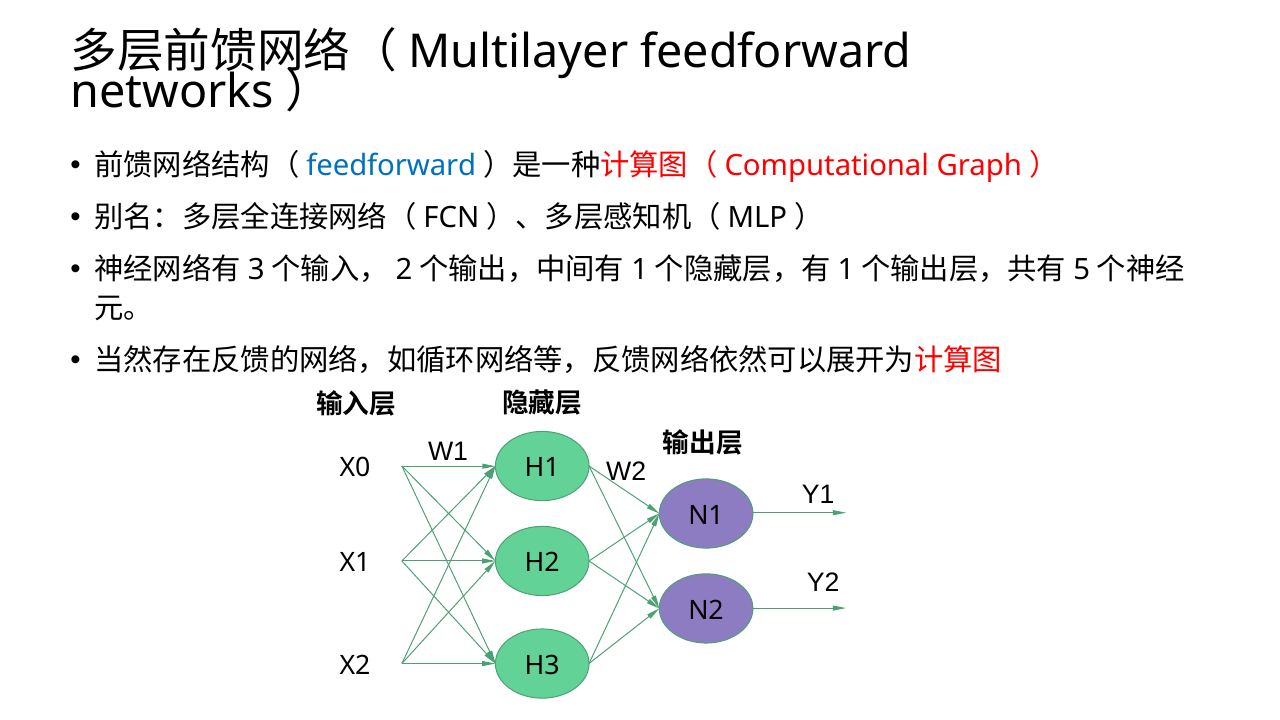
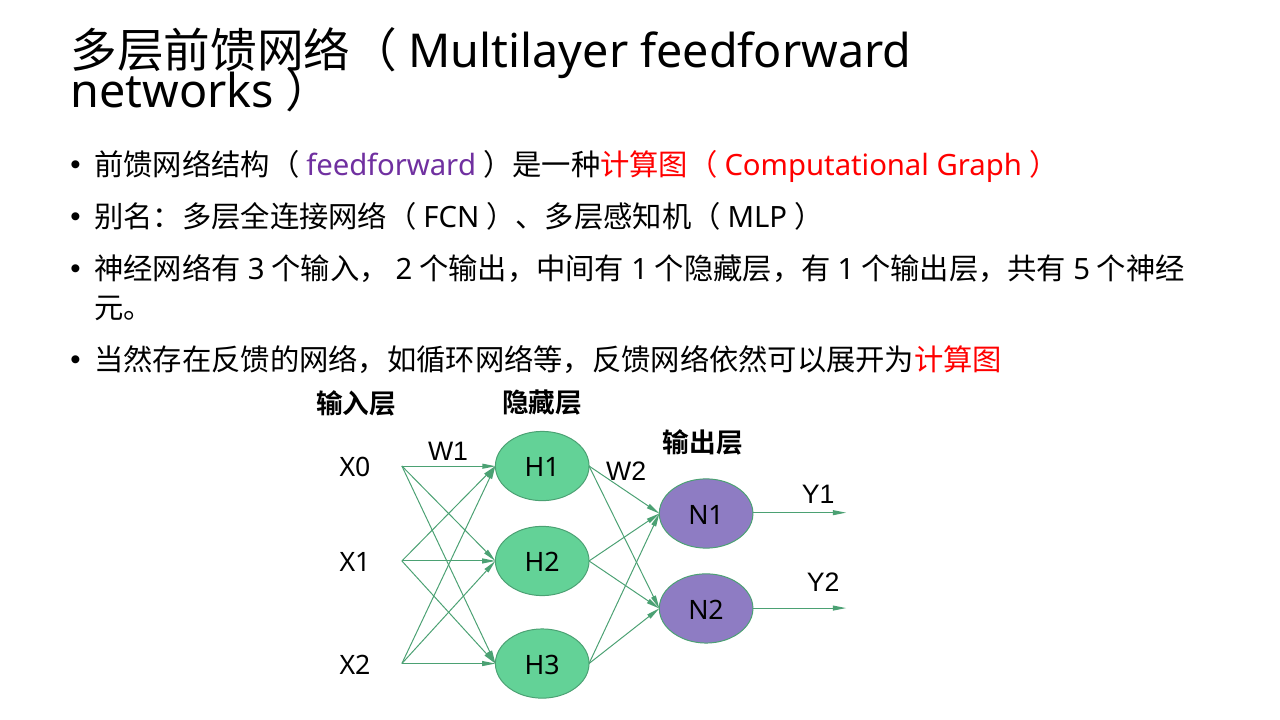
feedforward colour: blue -> purple (391, 166)
